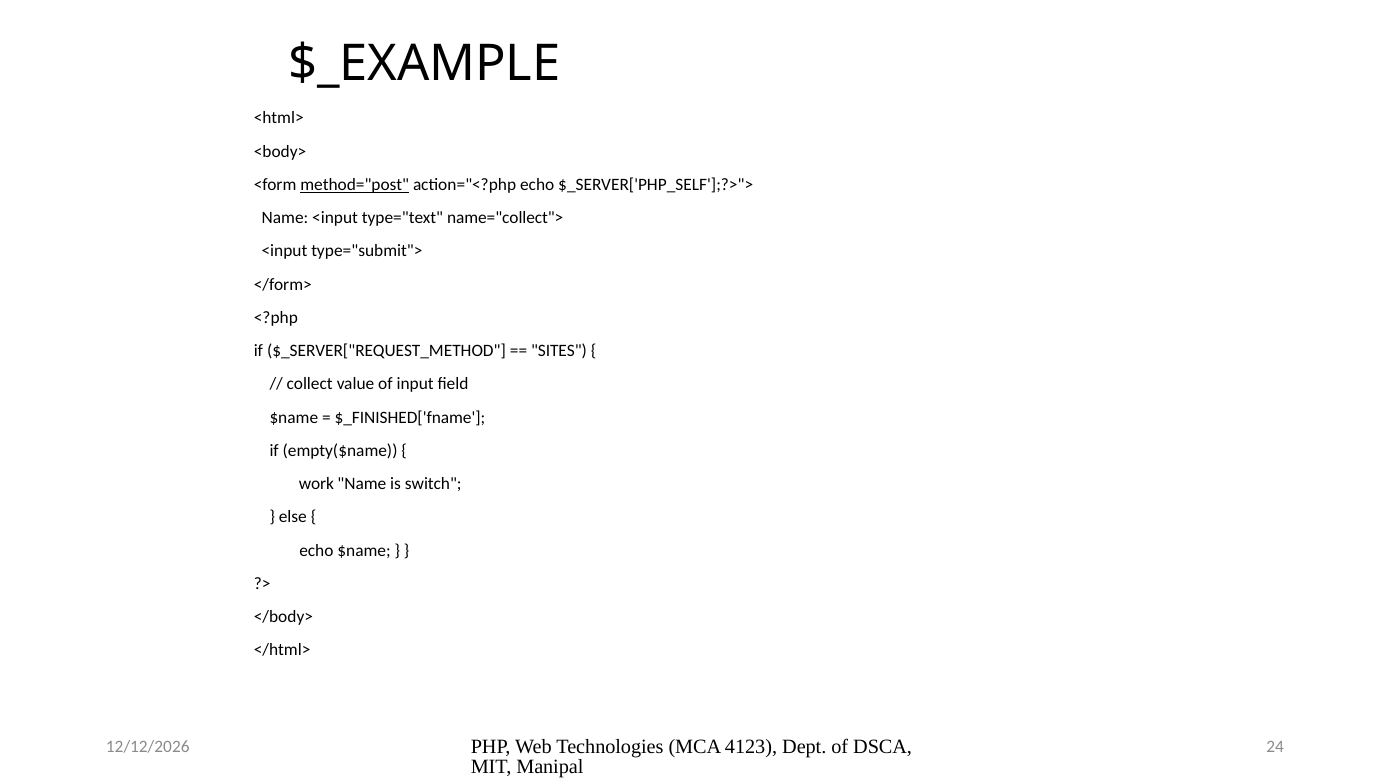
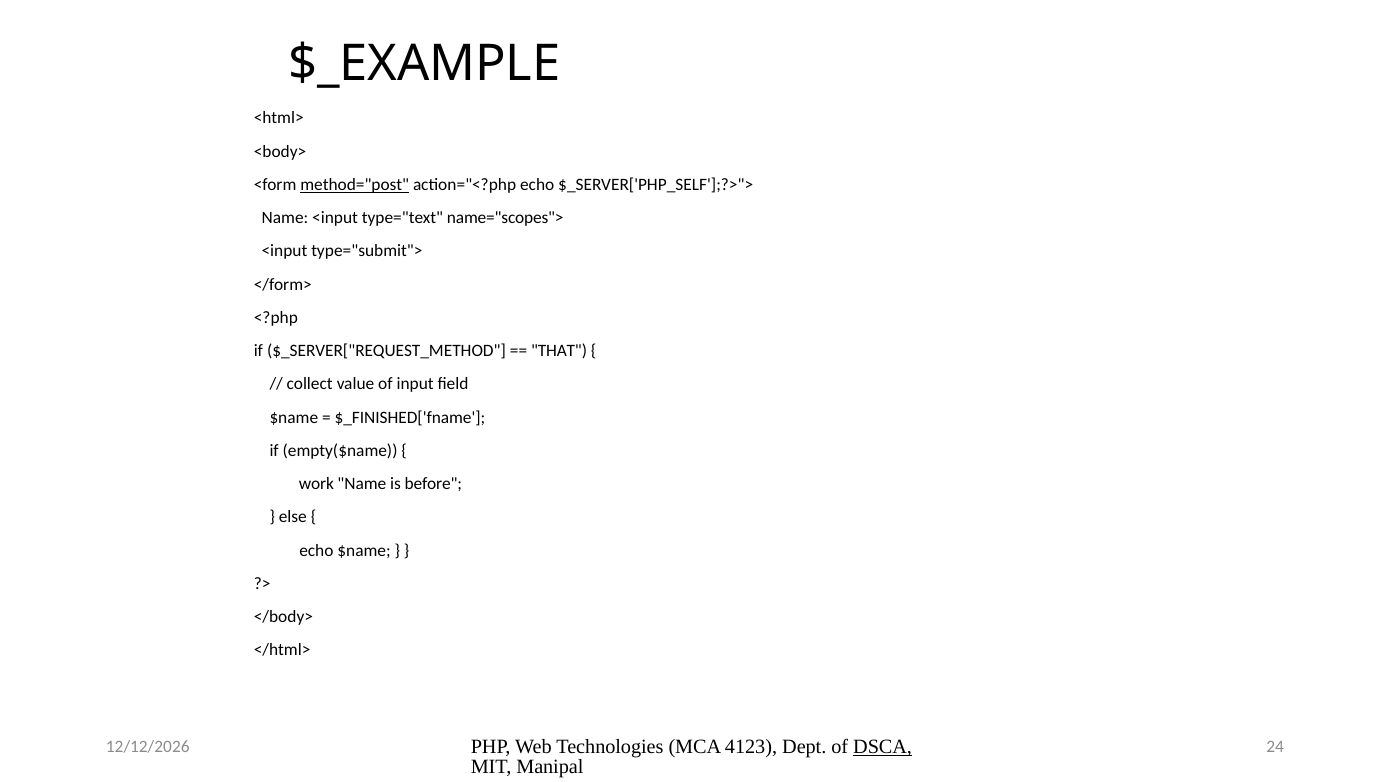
name="collect">: name="collect"> -> name="scopes"> (505, 218)
SITES: SITES -> THAT (559, 351)
switch: switch -> before (433, 484)
DSCA underline: none -> present (883, 747)
